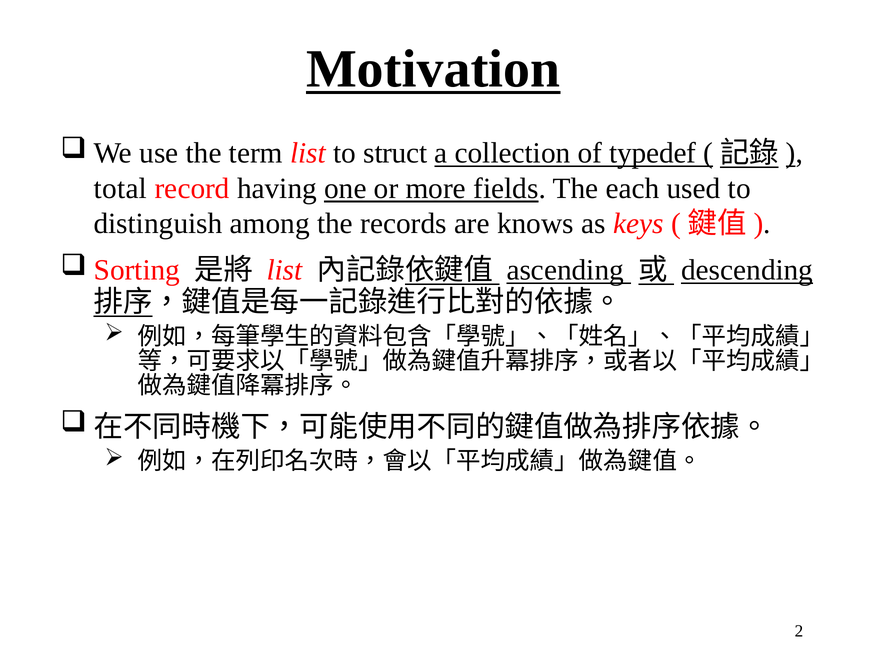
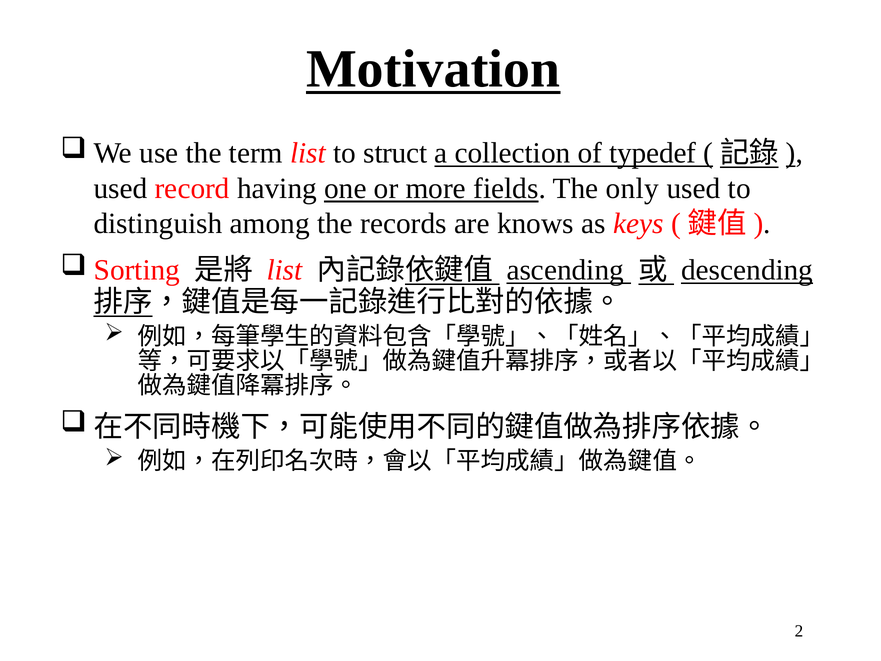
total: total -> used (121, 188)
each: each -> only (632, 188)
